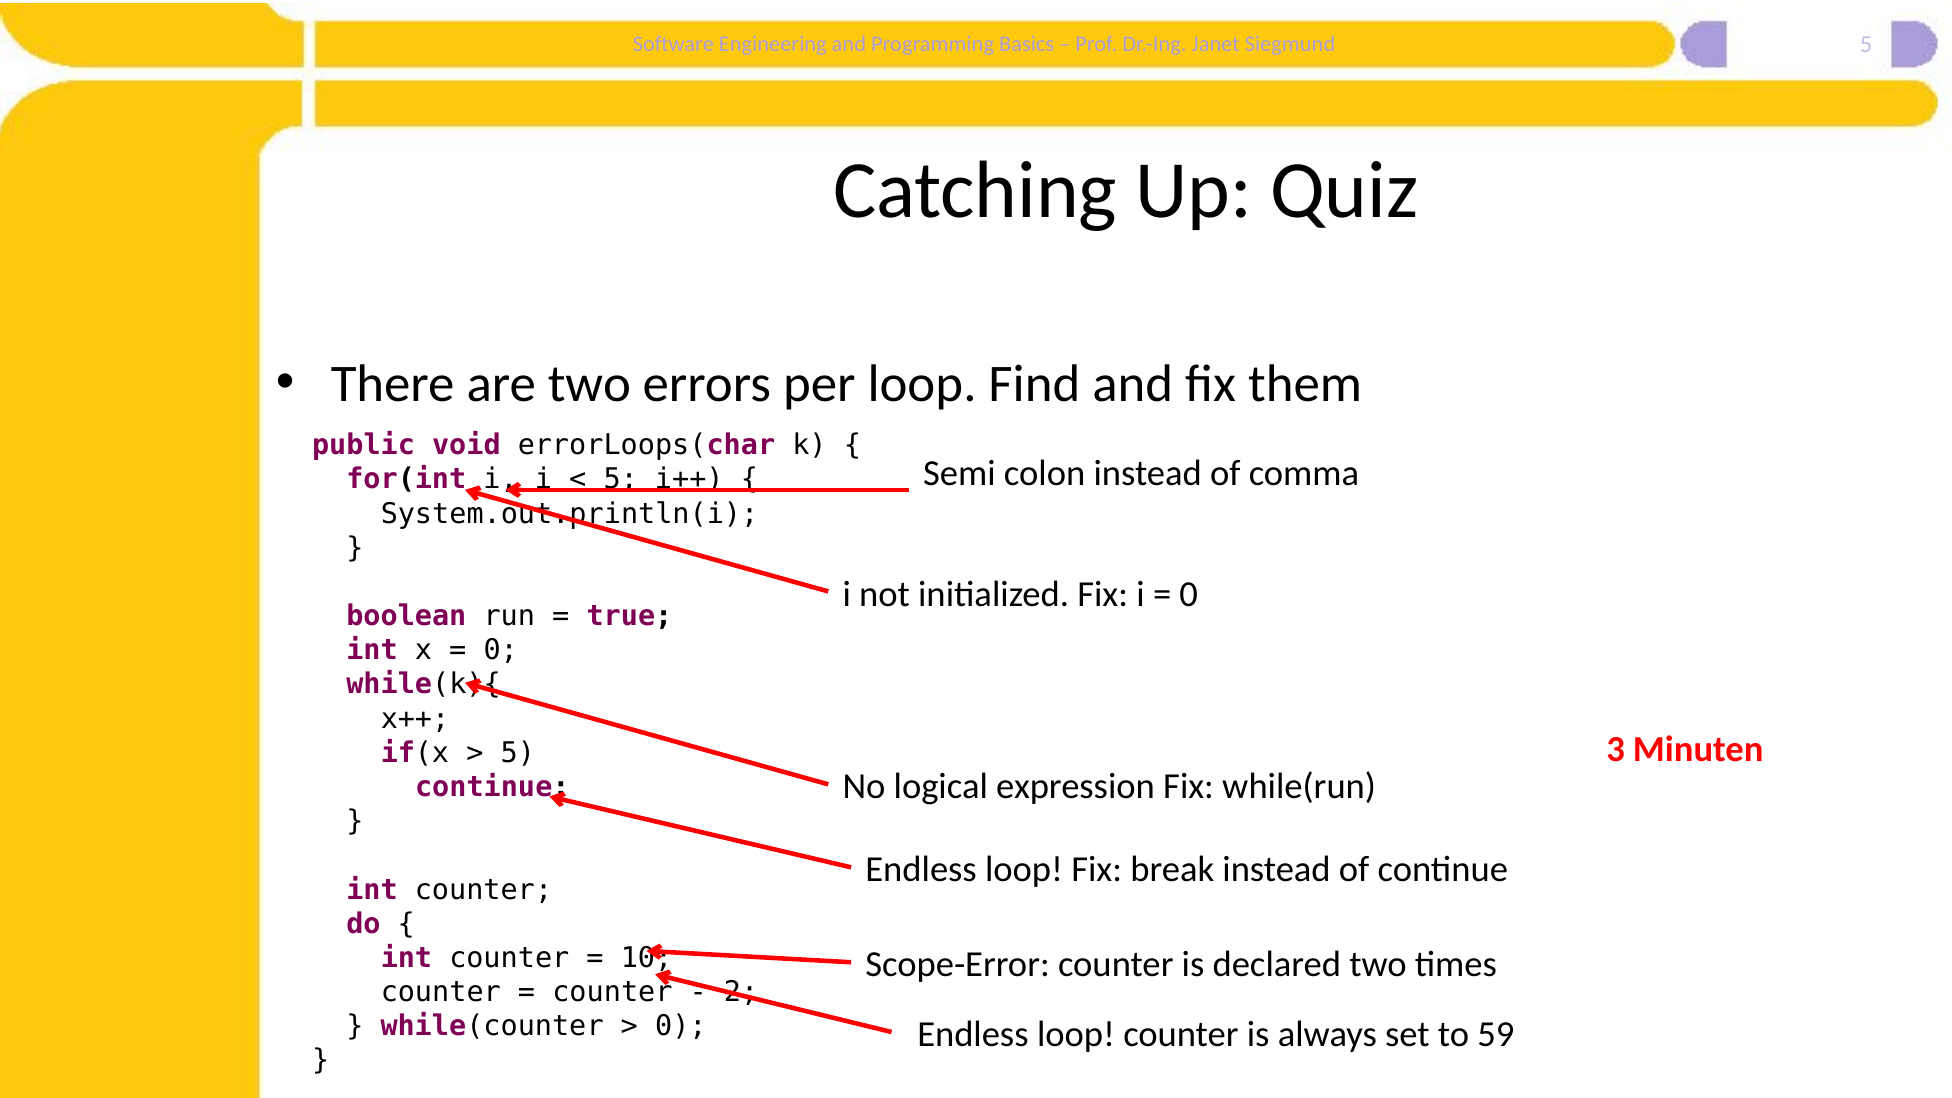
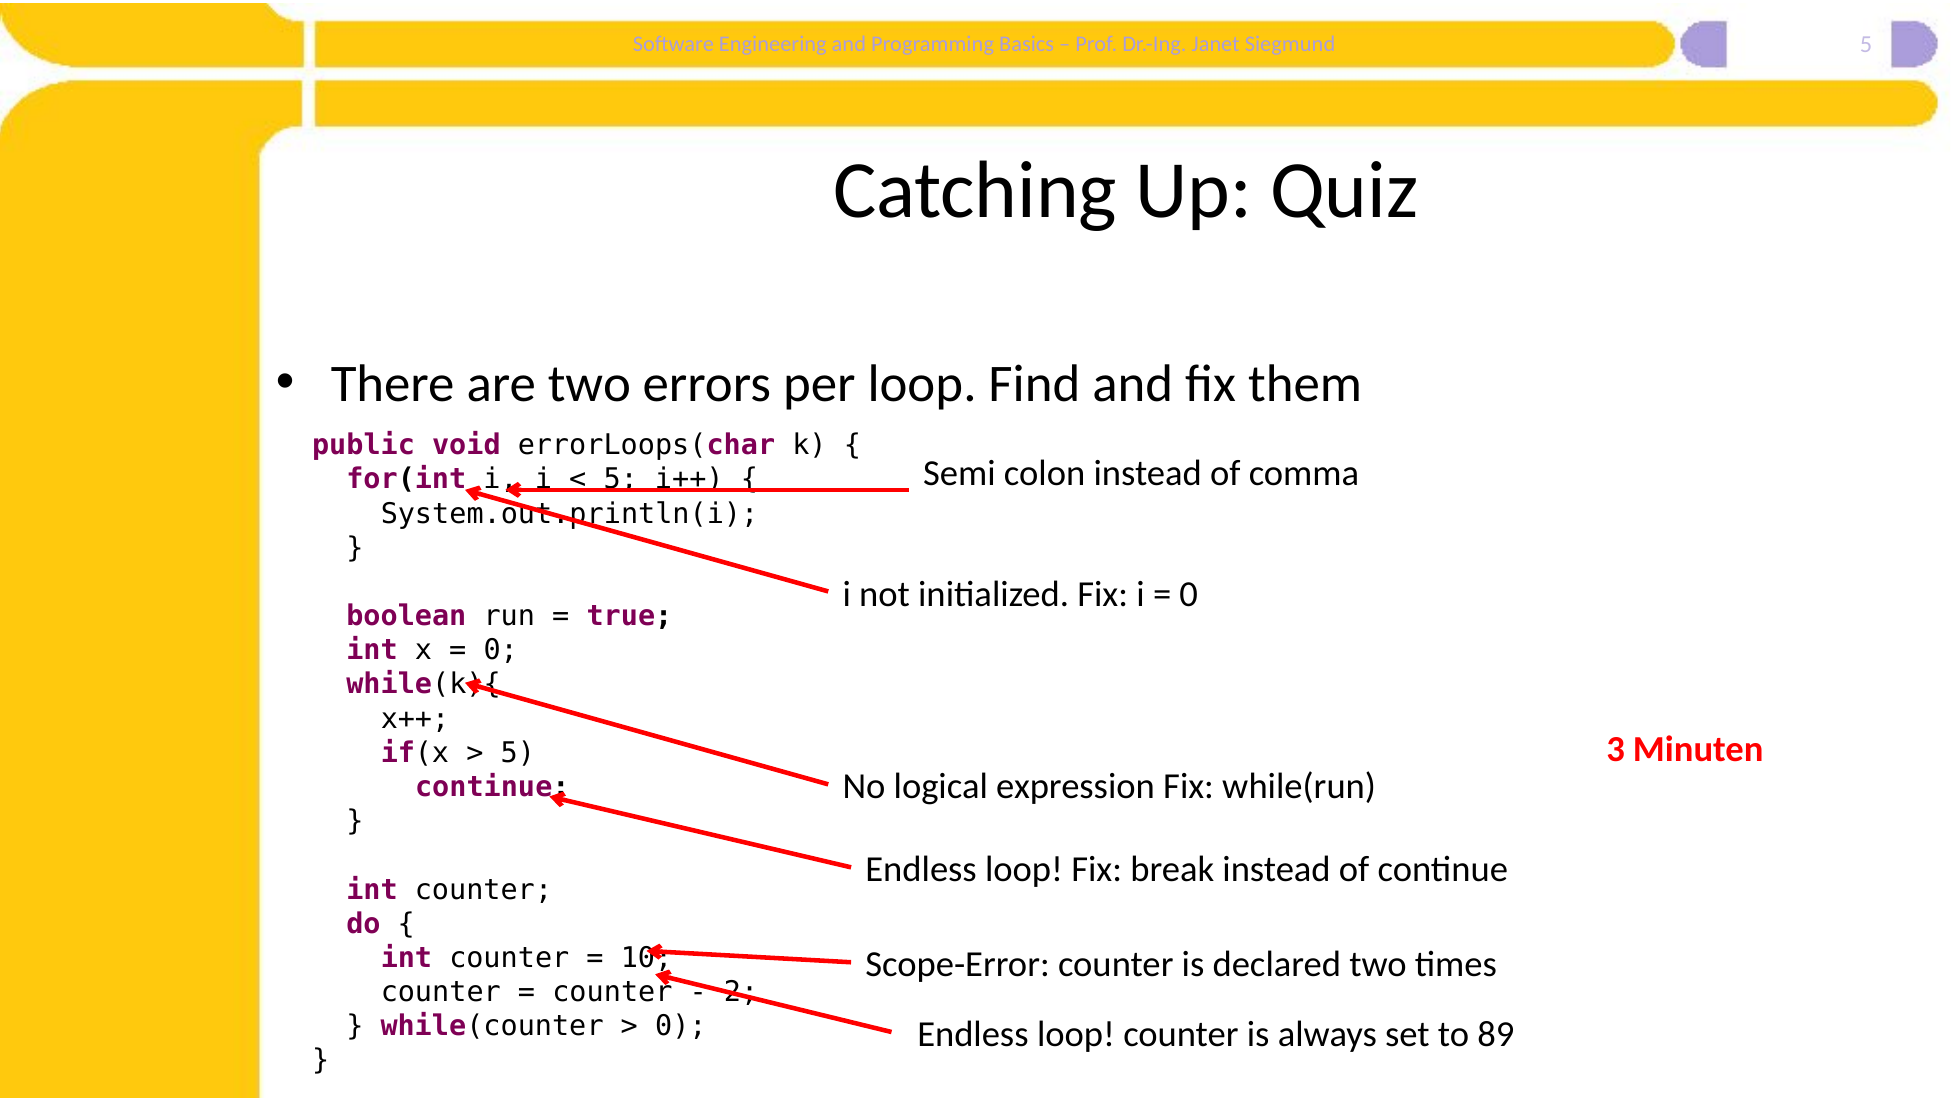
59: 59 -> 89 (1496, 1034)
